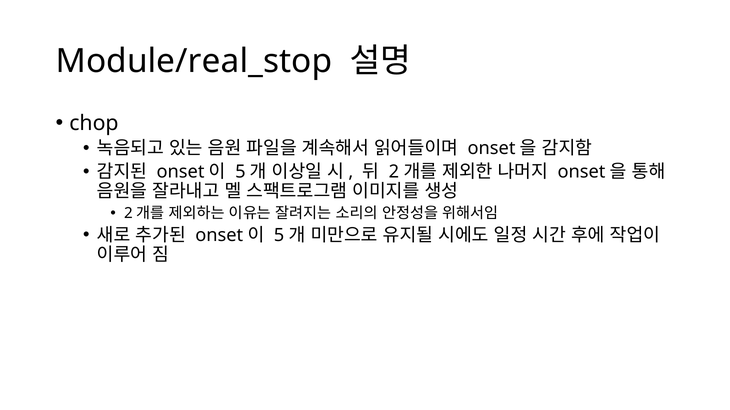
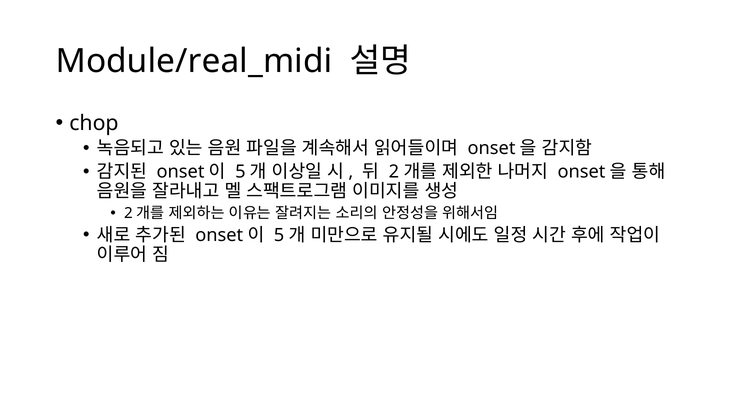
Module/real_stop: Module/real_stop -> Module/real_midi (194, 61)
